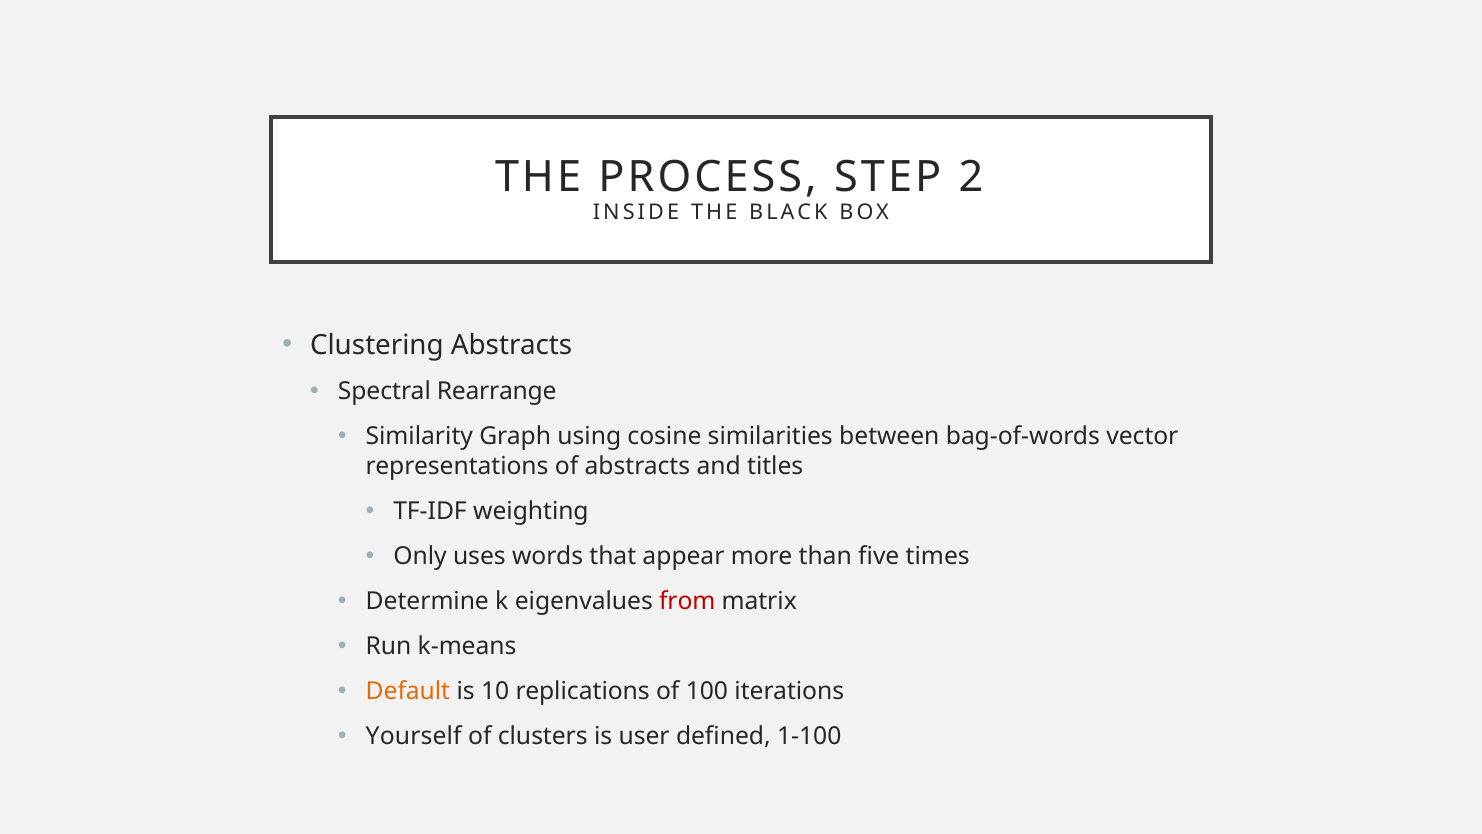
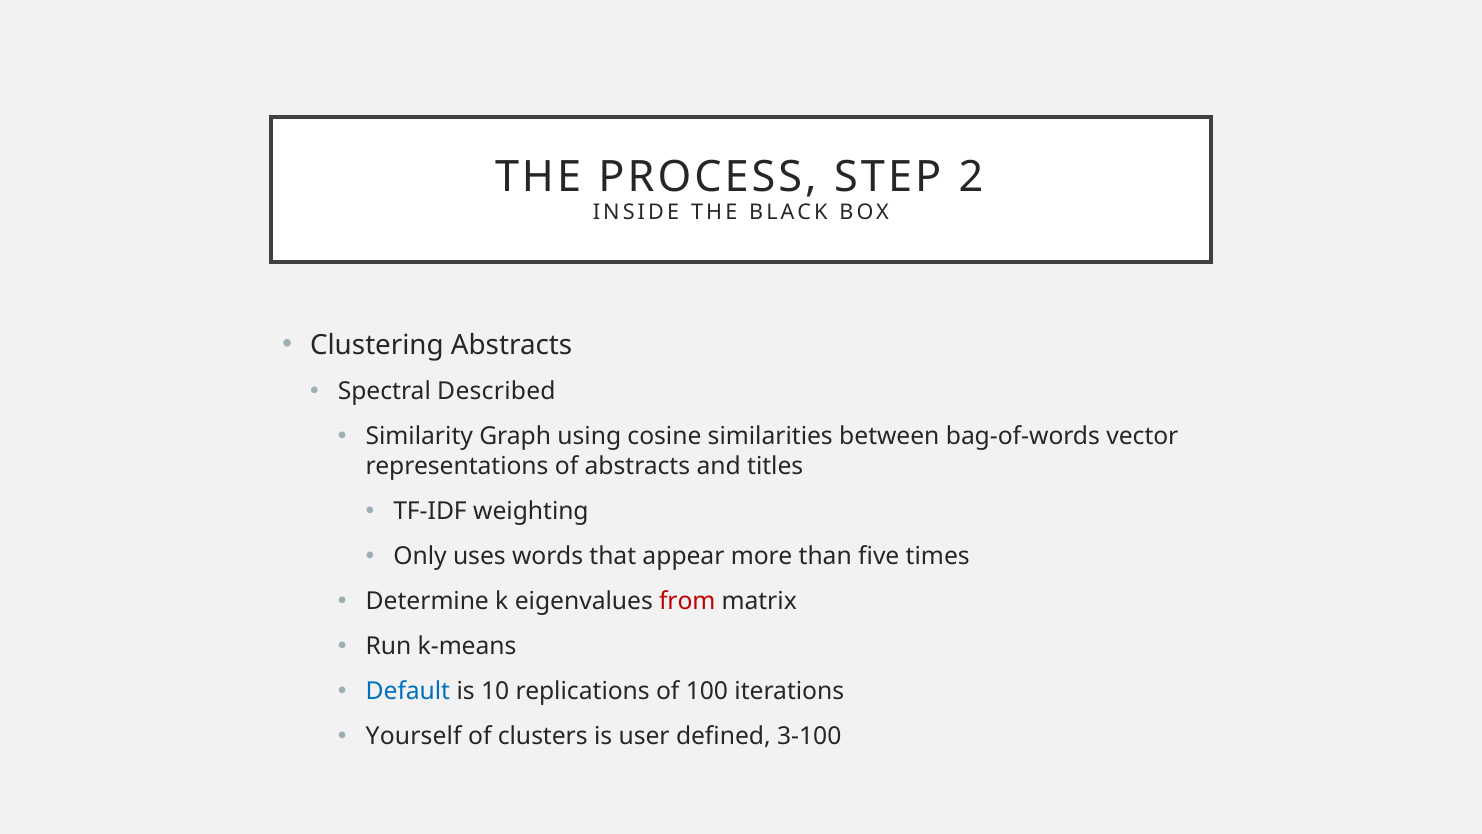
Rearrange: Rearrange -> Described (496, 392)
Default colour: orange -> blue (408, 691)
1-100: 1-100 -> 3-100 (809, 736)
